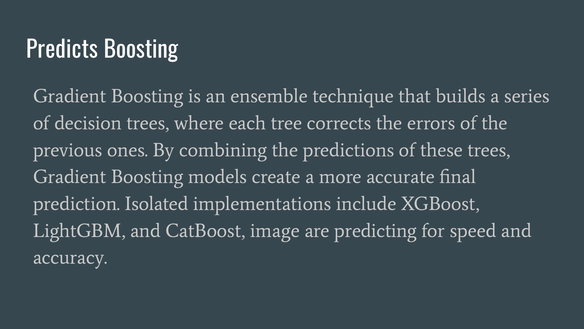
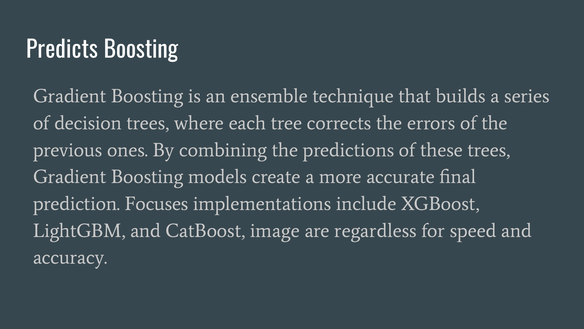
Isolated: Isolated -> Focuses (157, 203)
predicting: predicting -> regardless (375, 230)
